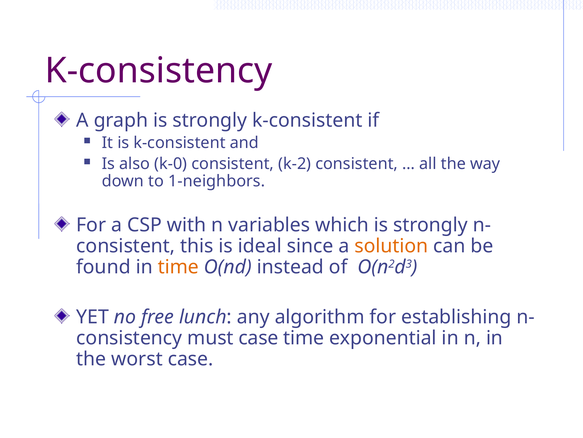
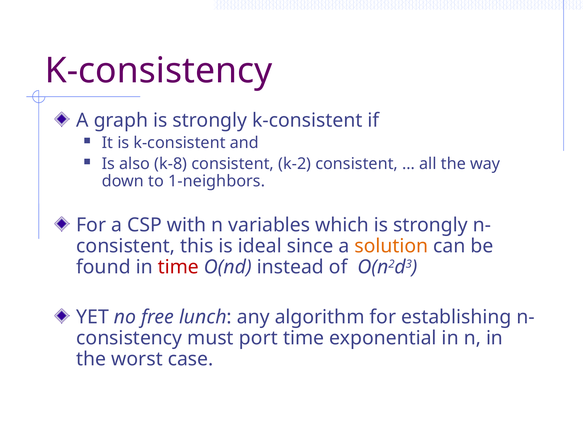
k-0: k-0 -> k-8 (171, 163)
time colour: orange -> red (178, 267)
must case: case -> port (258, 337)
